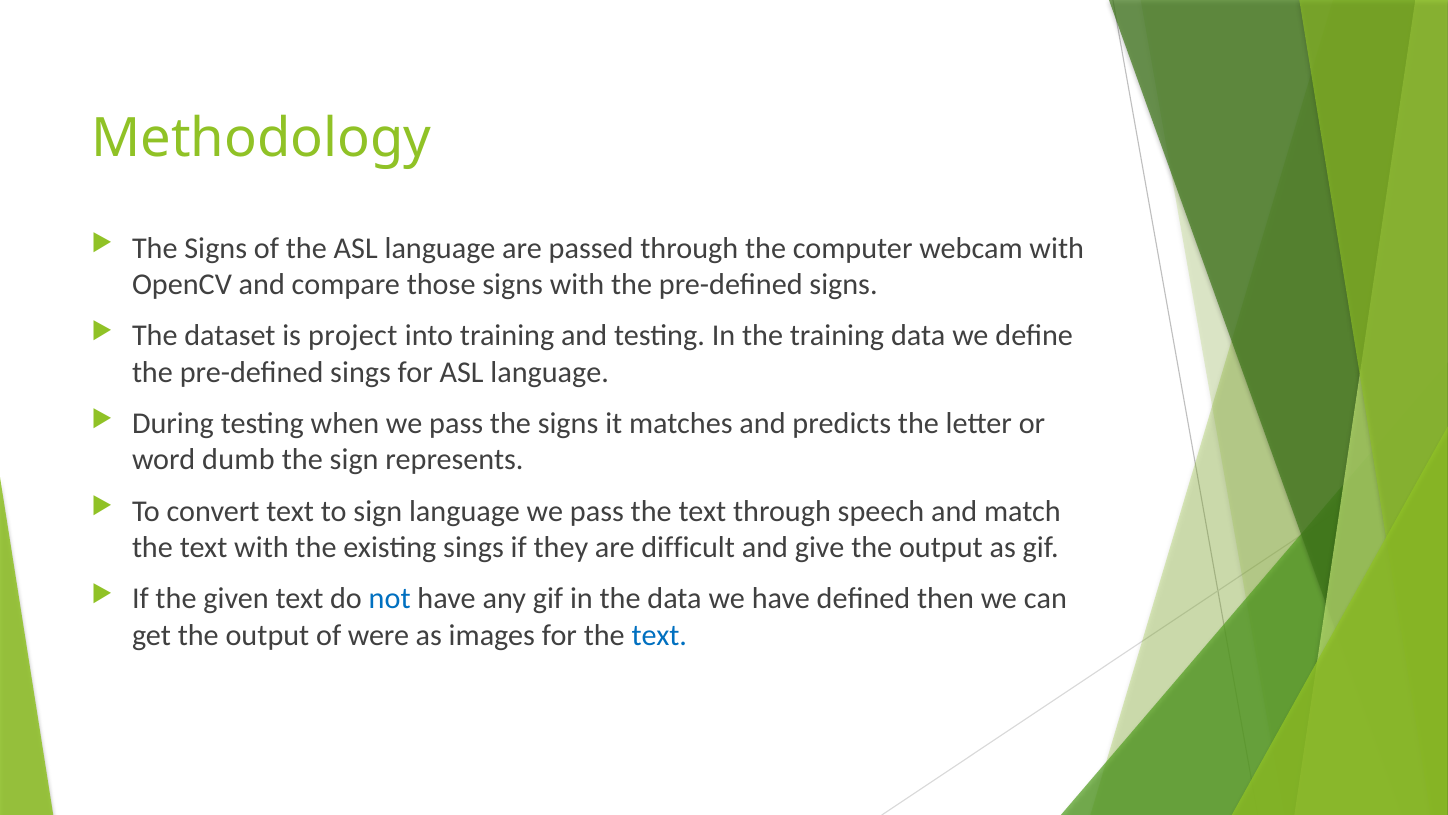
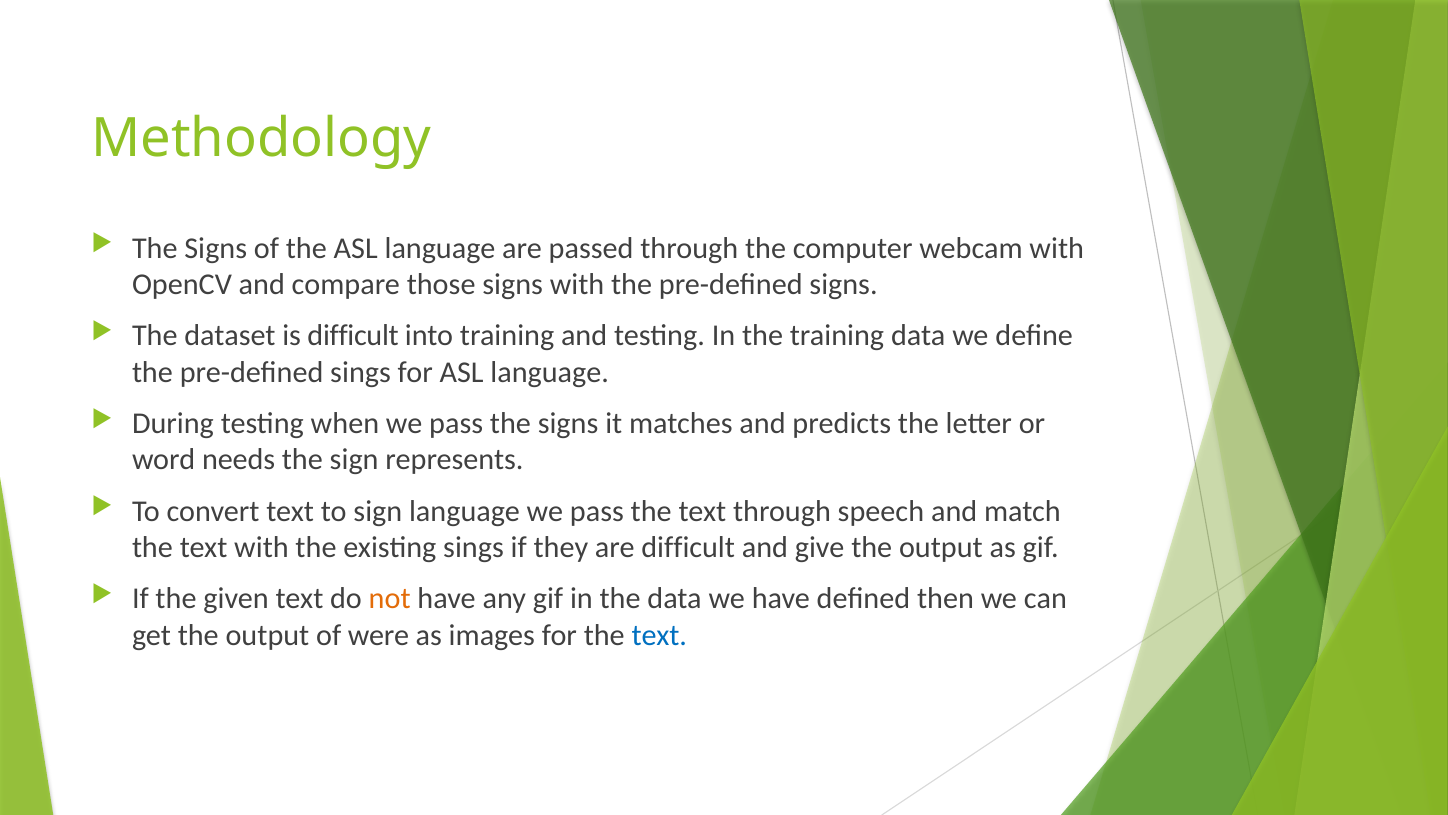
is project: project -> difficult (353, 336)
dumb: dumb -> needs (239, 460)
not colour: blue -> orange (390, 599)
